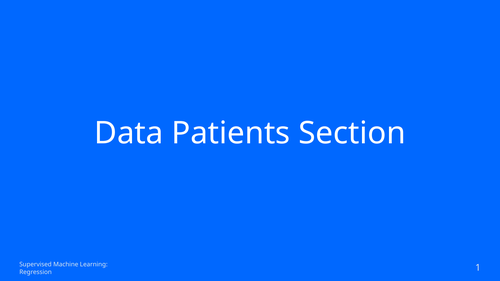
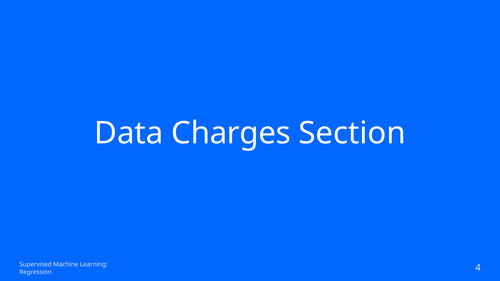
Patients: Patients -> Charges (231, 133)
1: 1 -> 4 (478, 268)
